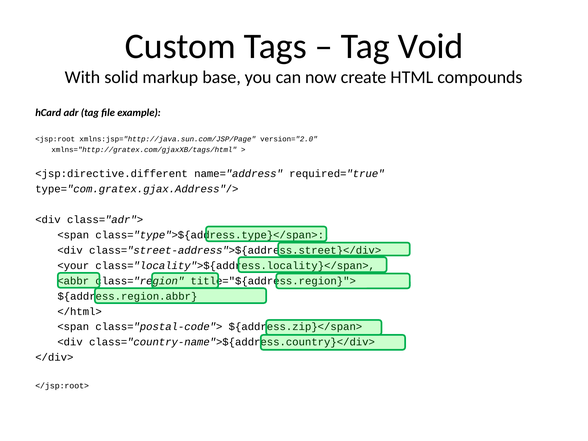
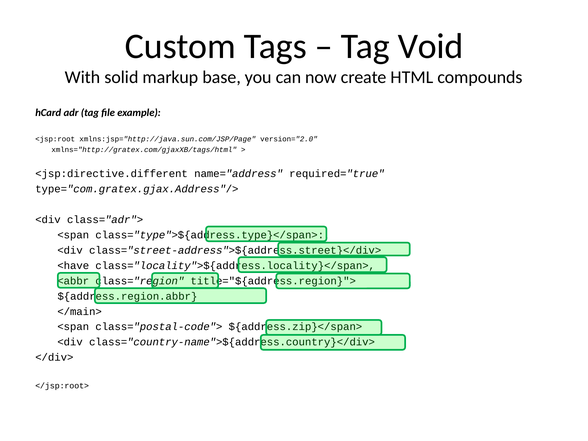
<your: <your -> <have (73, 266)
</html>: </html> -> </main> (80, 312)
